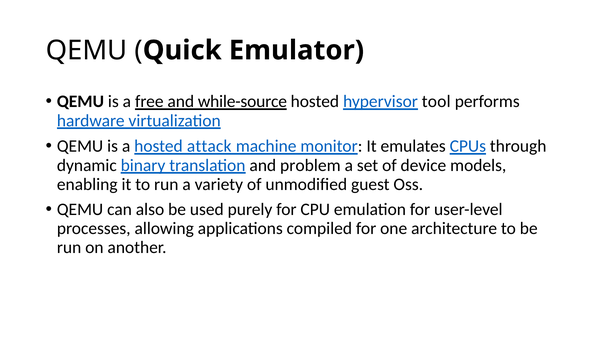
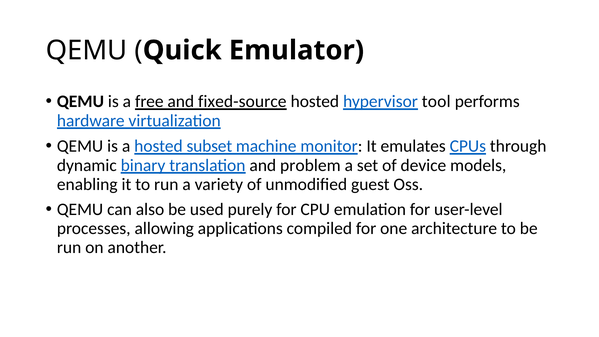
while-source: while-source -> fixed-source (242, 102)
attack: attack -> subset (209, 146)
